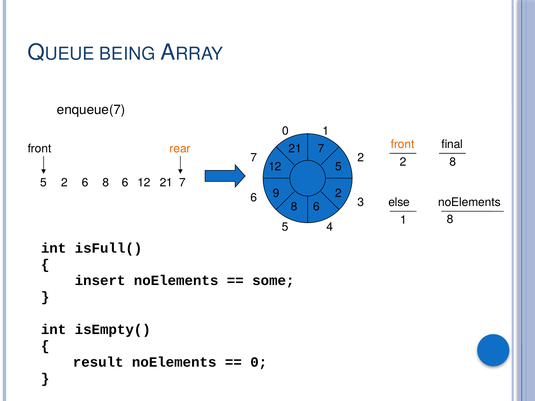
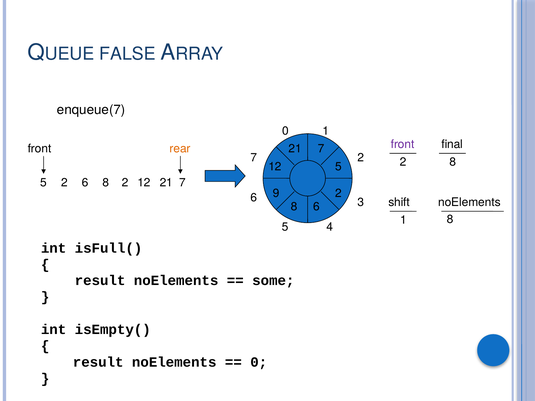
BEING: BEING -> FALSE (127, 54)
front colour: orange -> purple (403, 144)
8 6: 6 -> 2 (125, 183)
else: else -> shift (399, 202)
insert: insert -> result (100, 281)
